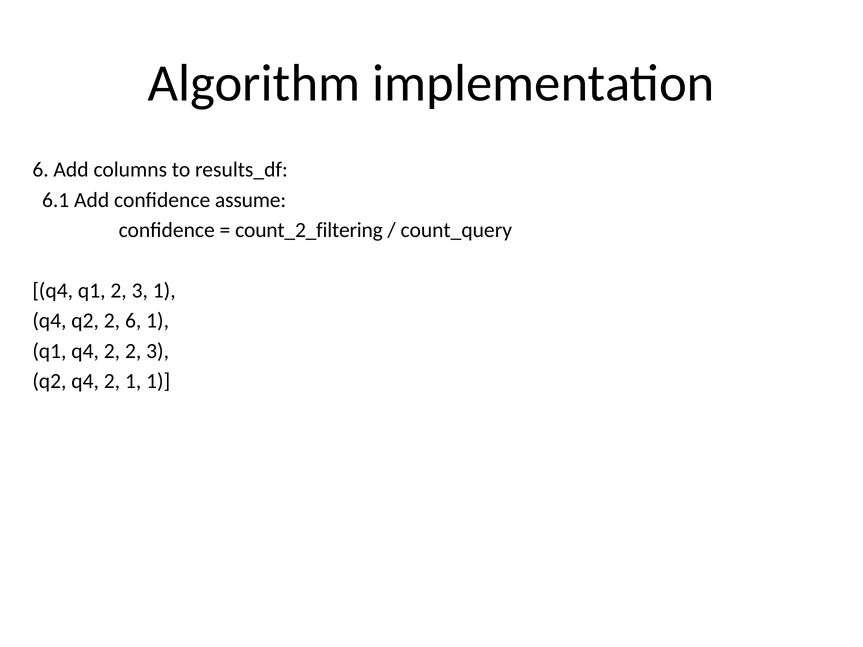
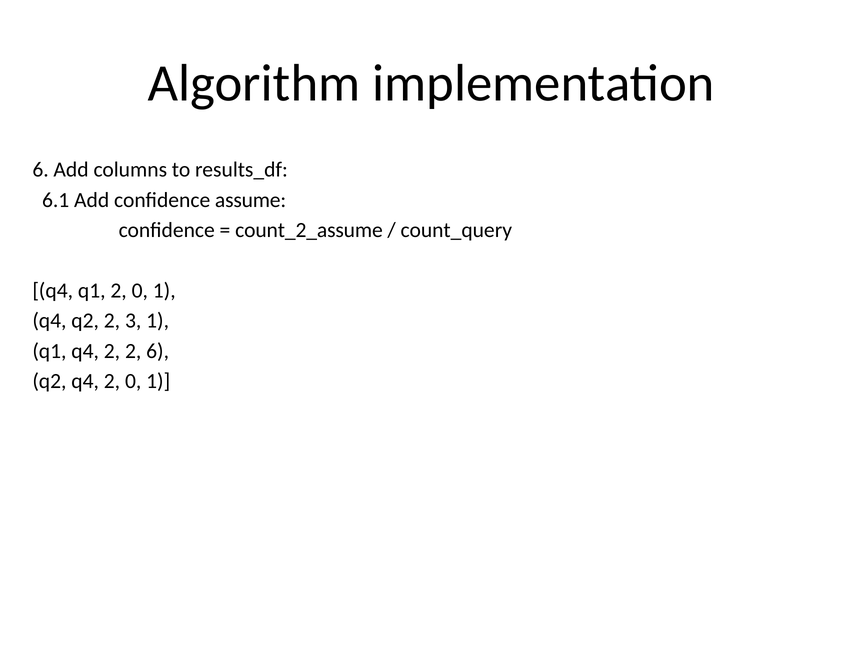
count_2_filtering: count_2_filtering -> count_2_assume (309, 230)
q1 2 3: 3 -> 0 (140, 291)
2 6: 6 -> 3 (133, 321)
2 2 3: 3 -> 6 (158, 351)
q4 2 1: 1 -> 0 (133, 381)
